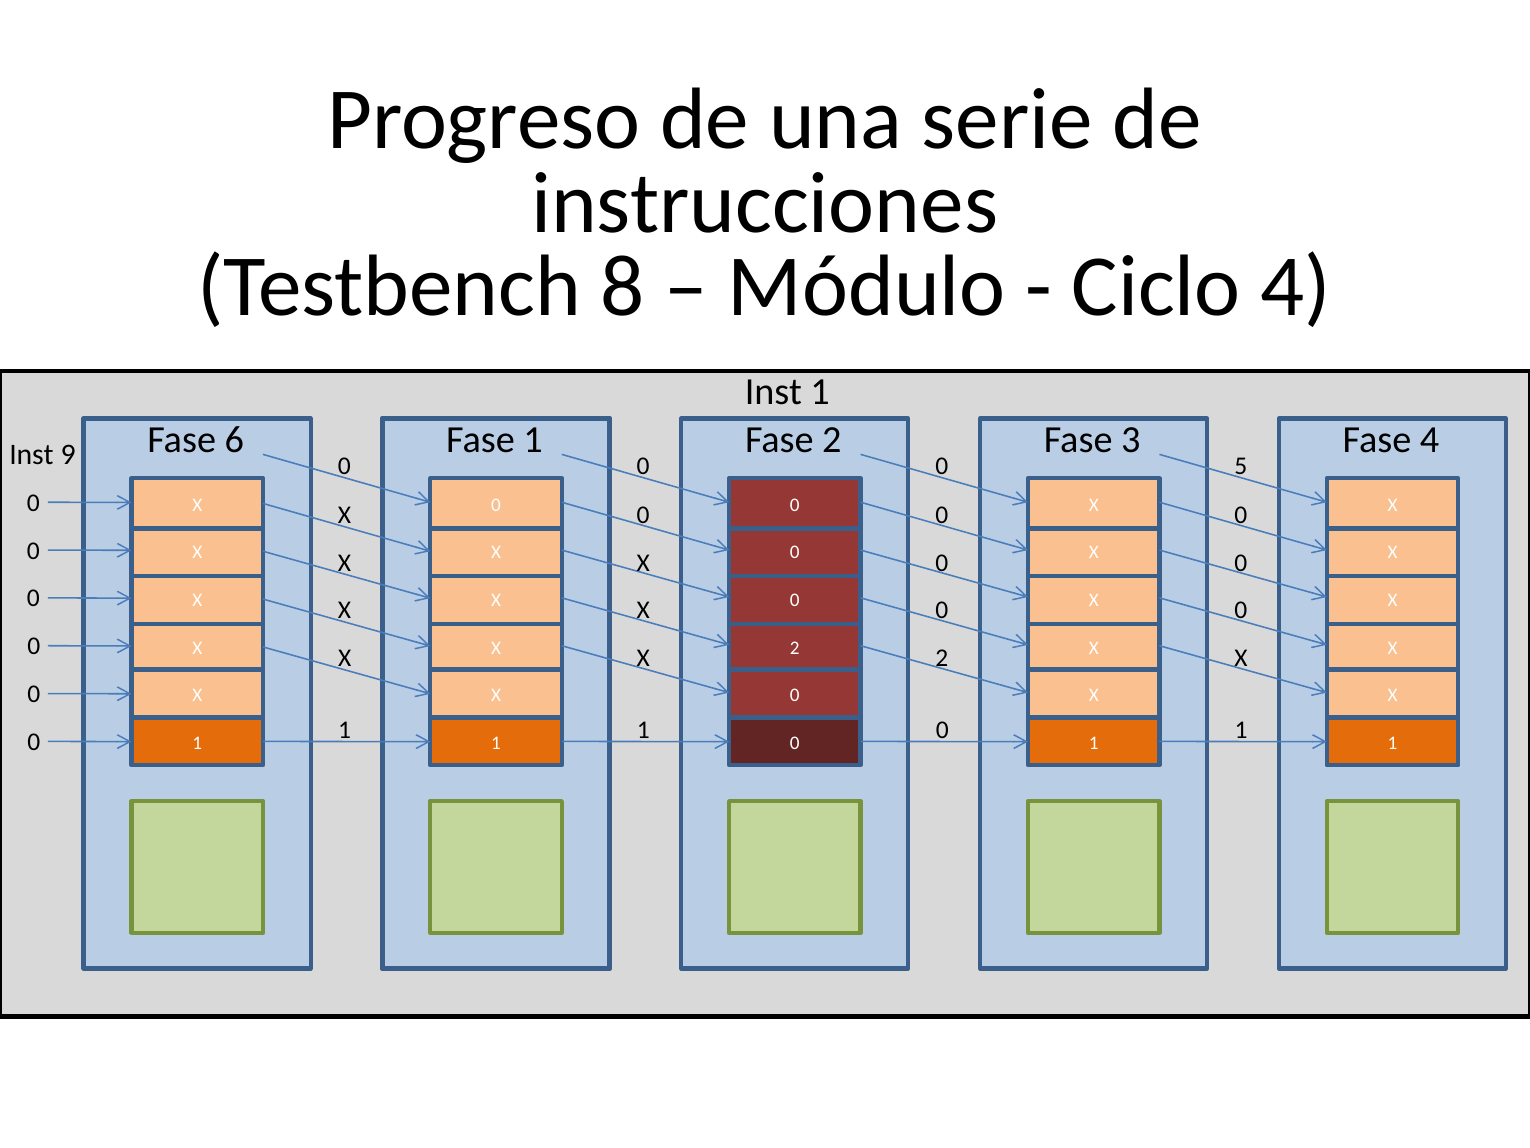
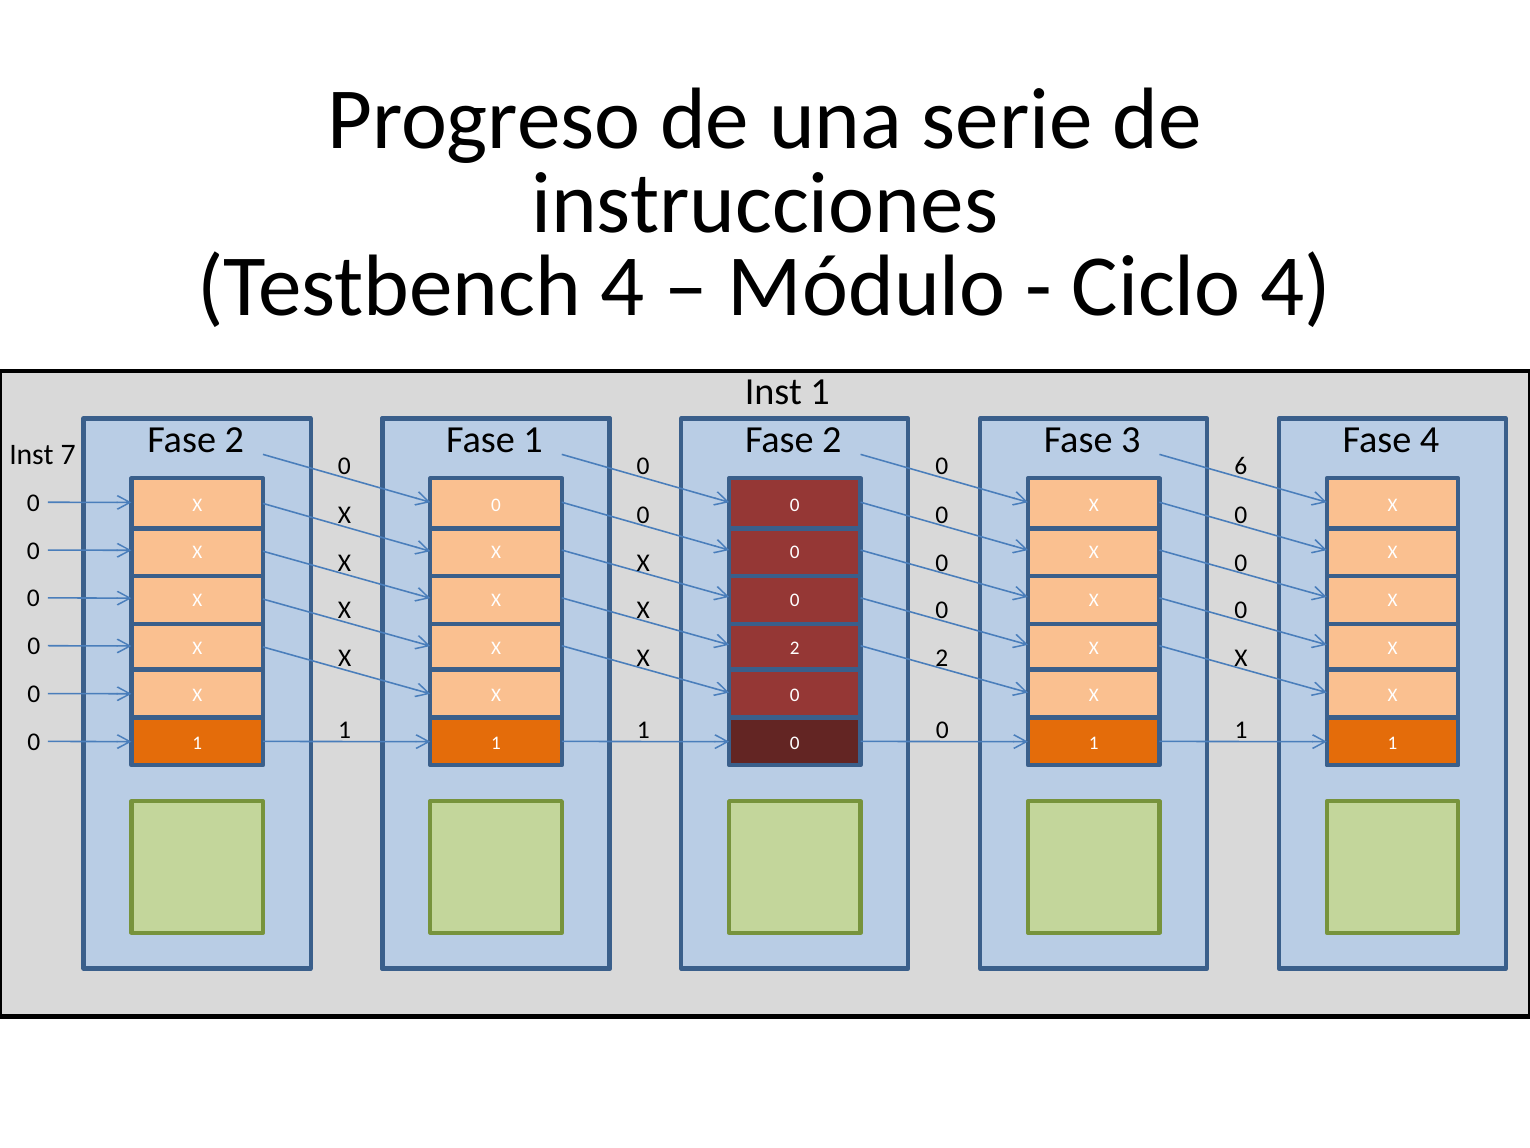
Testbench 8: 8 -> 4 (623, 287)
6: 6 -> 2 (234, 440)
9: 9 -> 7 (68, 455)
5: 5 -> 6 (1241, 466)
